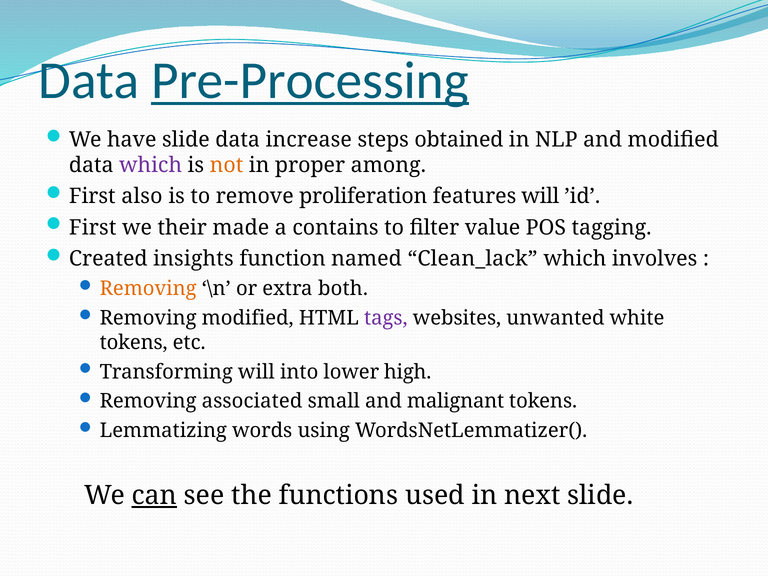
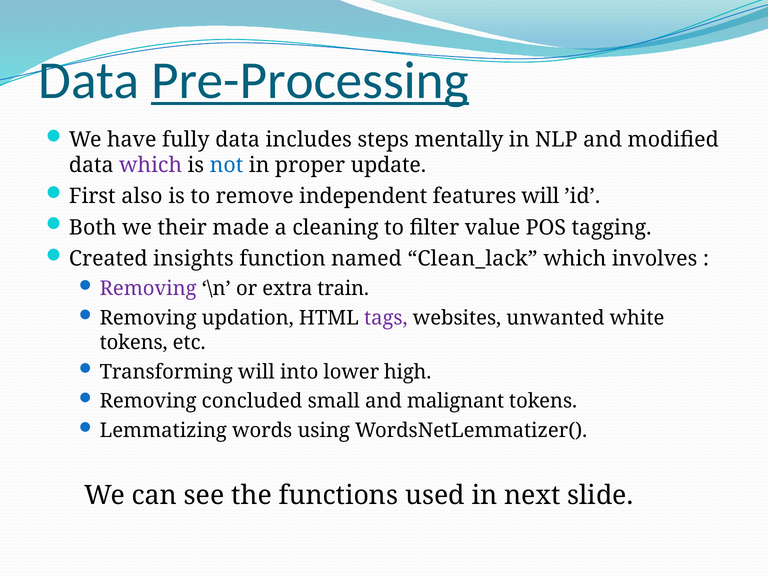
have slide: slide -> fully (186, 140)
increase: increase -> includes (309, 140)
obtained: obtained -> mentally (459, 140)
not colour: orange -> blue (227, 165)
among: among -> update (388, 165)
proliferation: proliferation -> independent (363, 196)
First: First -> Both (93, 228)
contains: contains -> cleaning (335, 228)
Removing colour: orange -> purple (148, 289)
both: both -> train (343, 289)
Removing modified: modified -> updation (248, 318)
associated: associated -> concluded (252, 401)
can underline: present -> none (154, 496)
